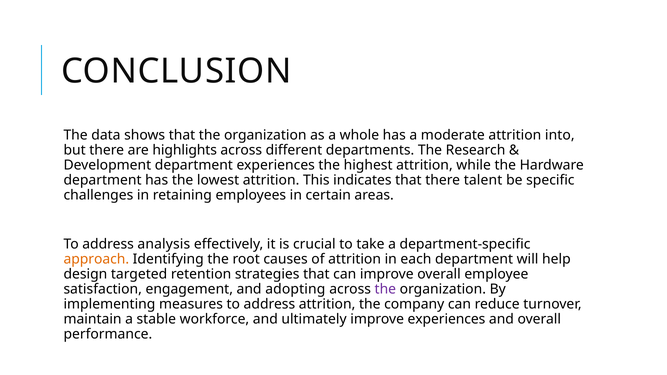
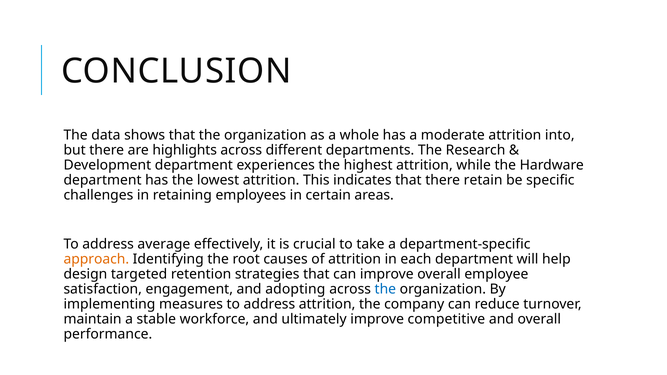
talent: talent -> retain (483, 180)
analysis: analysis -> average (164, 244)
the colour: purple -> blue (385, 290)
improve experiences: experiences -> competitive (446, 320)
